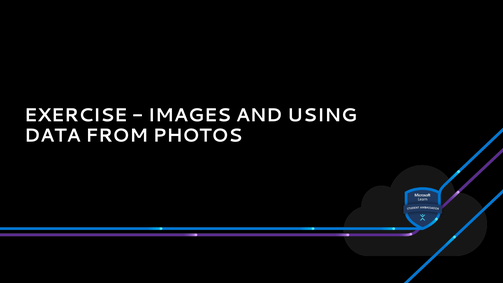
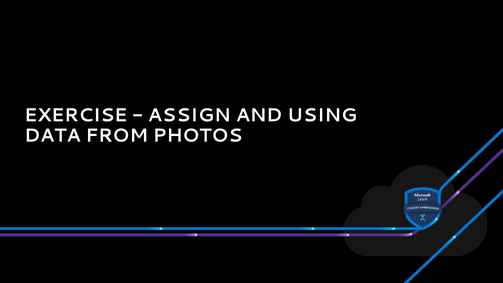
IMAGES: IMAGES -> ASSIGN (189, 115)
